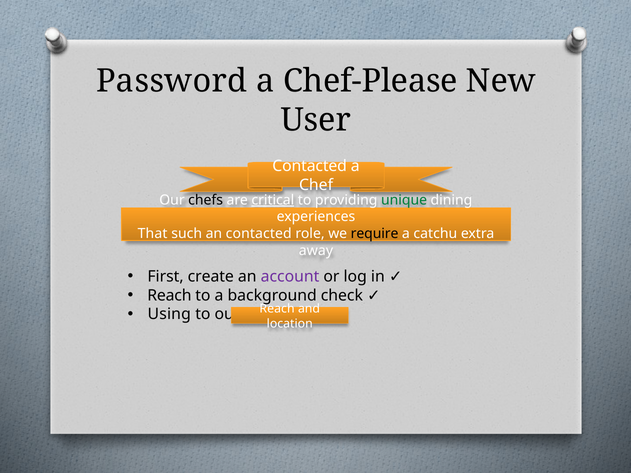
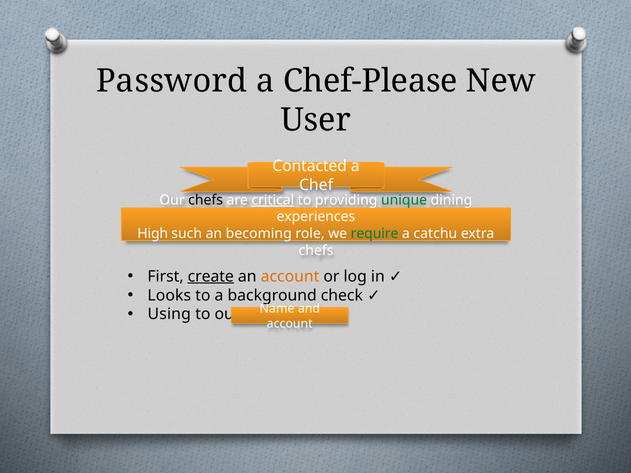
That: That -> High (153, 234)
an contacted: contacted -> becoming (259, 234)
require colour: black -> green (375, 234)
away: away -> chefs (316, 251)
create underline: none -> present (211, 277)
account colour: purple -> orange (290, 277)
Reach: Reach -> Looks (169, 295)
Reach: Reach -> Name (277, 309)
location: location -> account (290, 324)
